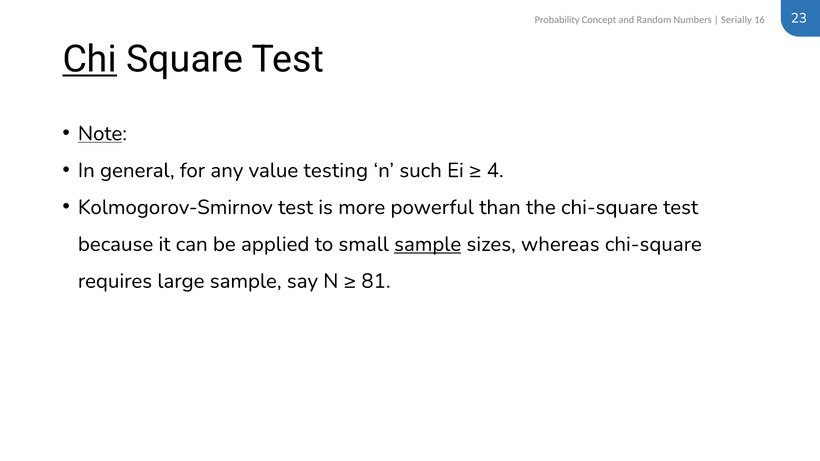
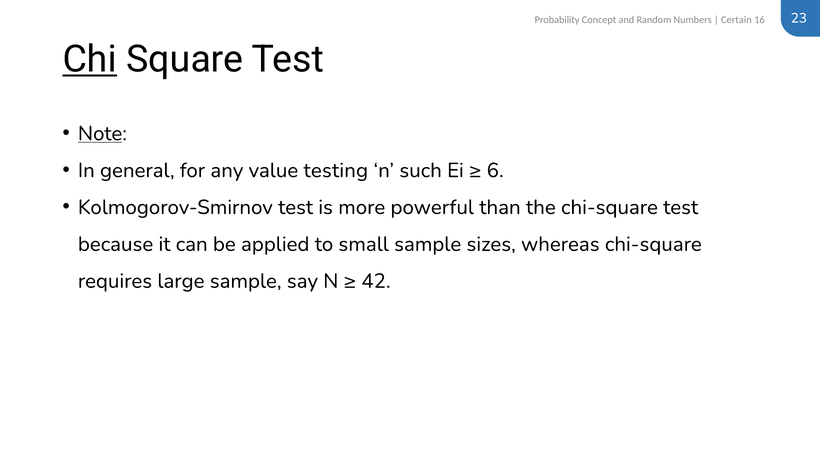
Serially: Serially -> Certain (736, 20)
4: 4 -> 6 (495, 170)
sample underline: present -> none (428, 244)
81: 81 -> 42 (376, 281)
